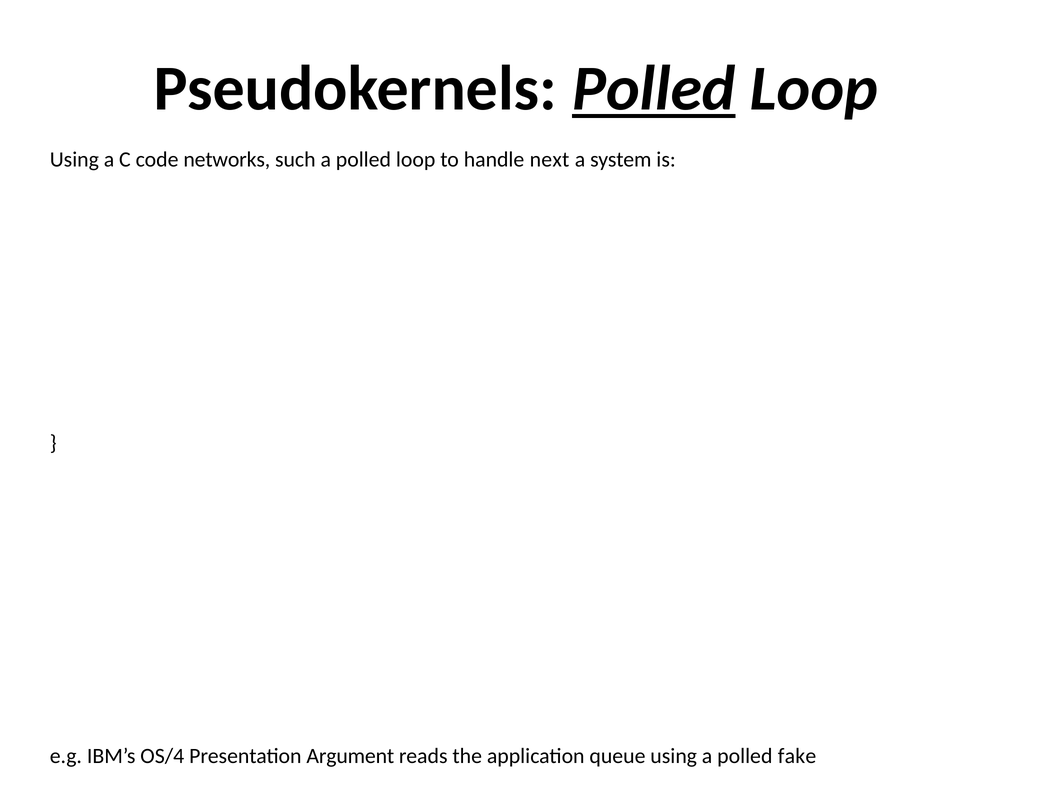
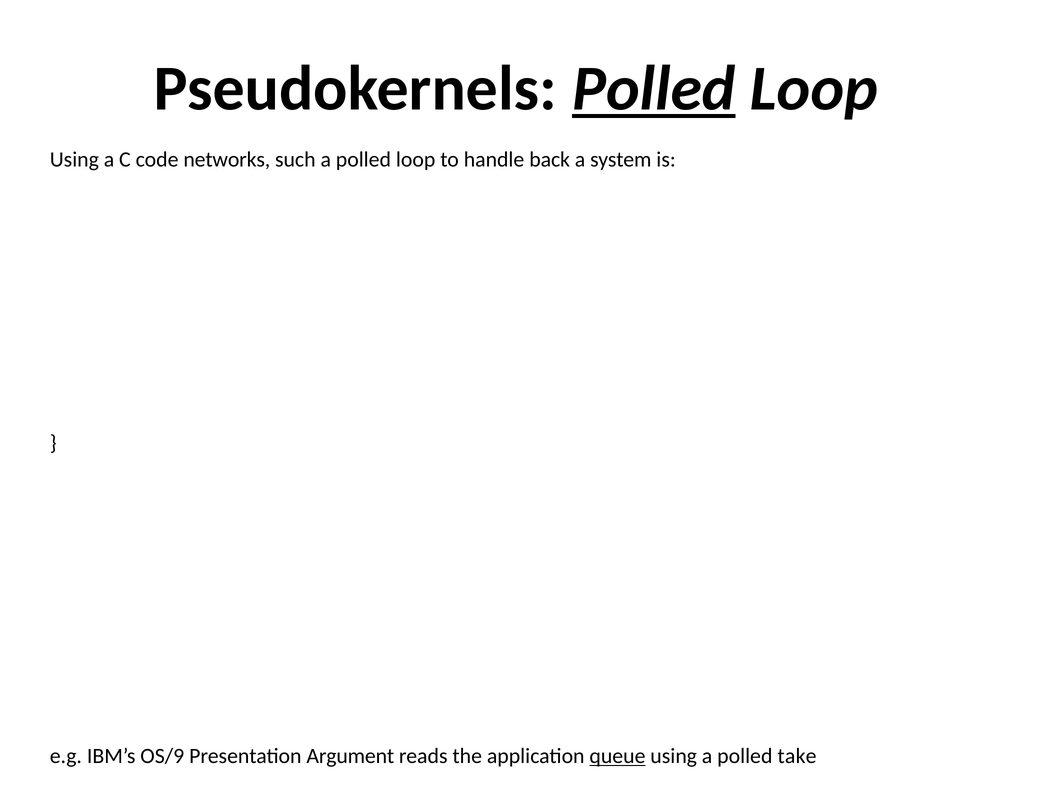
next: next -> back (550, 159)
OS/4: OS/4 -> OS/9 (162, 756)
queue underline: none -> present (617, 756)
fake: fake -> take (797, 756)
